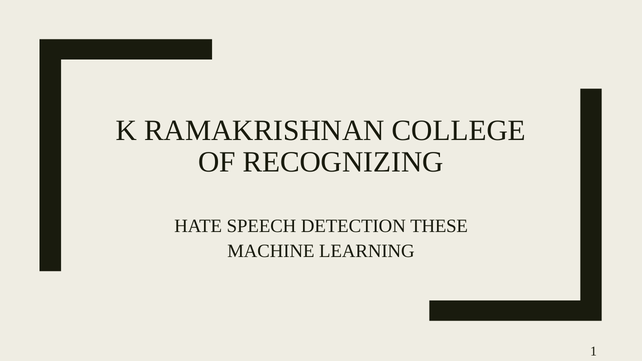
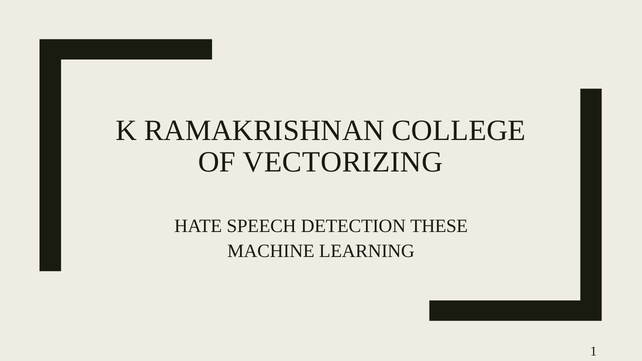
RECOGNIZING: RECOGNIZING -> VECTORIZING (343, 162)
